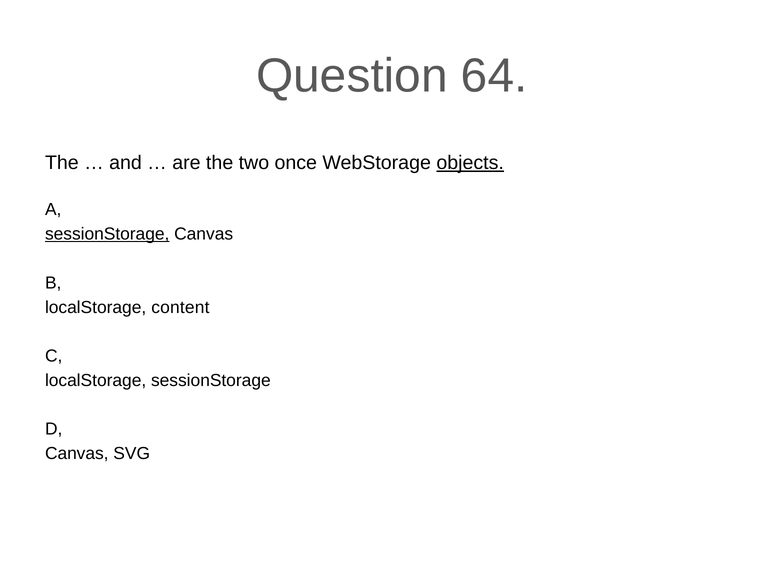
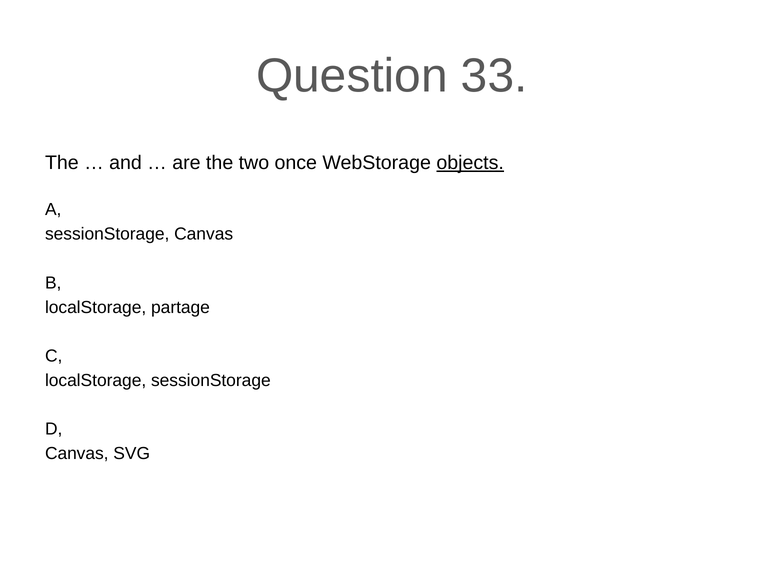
64: 64 -> 33 (494, 76)
sessionStorage underline: present -> none (107, 234)
content: content -> partage (181, 307)
